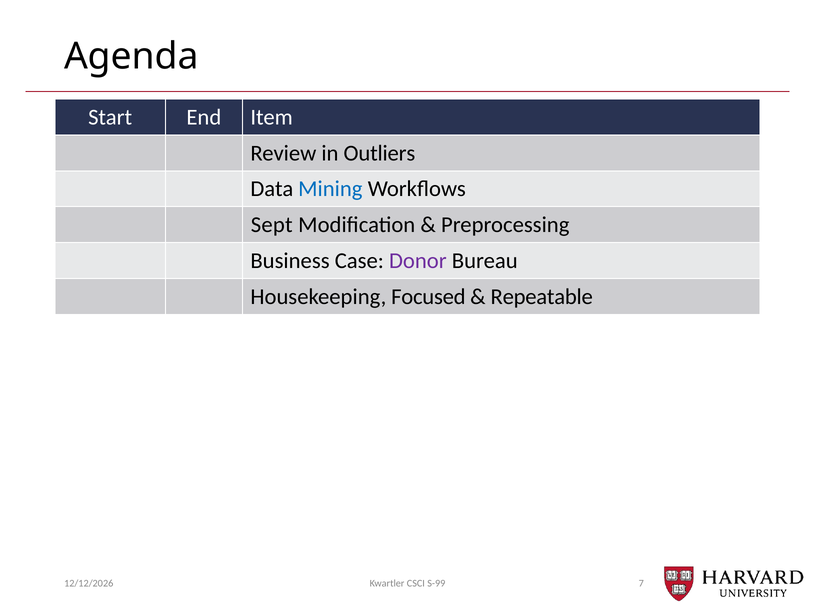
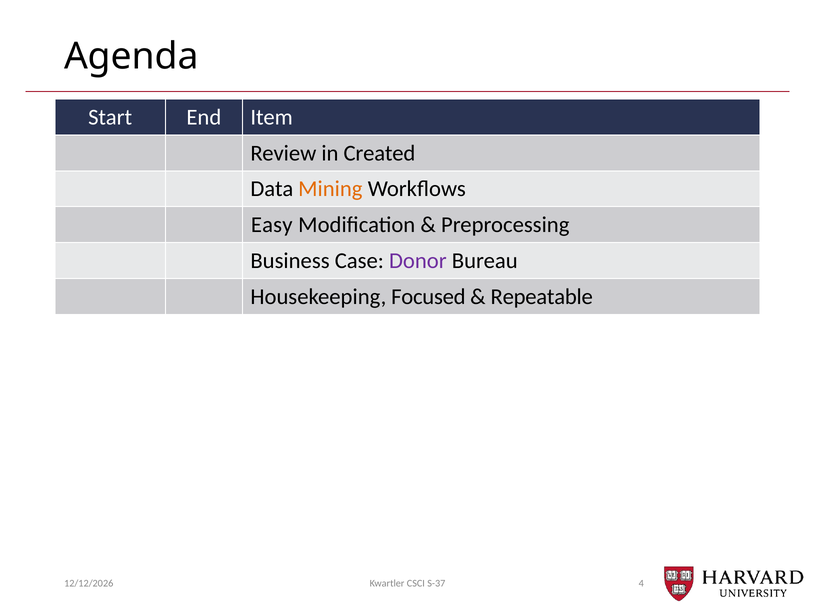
Outliers: Outliers -> Created (379, 153)
Mining colour: blue -> orange (330, 189)
Sept: Sept -> Easy (272, 225)
S-99: S-99 -> S-37 (436, 583)
7: 7 -> 4 (641, 583)
